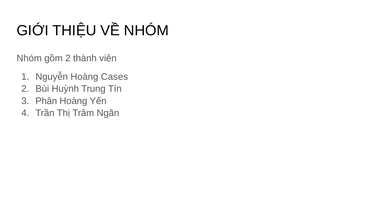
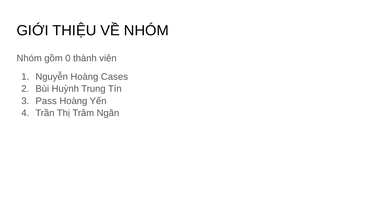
gồm 2: 2 -> 0 (68, 58)
Phân: Phân -> Pass (46, 101)
